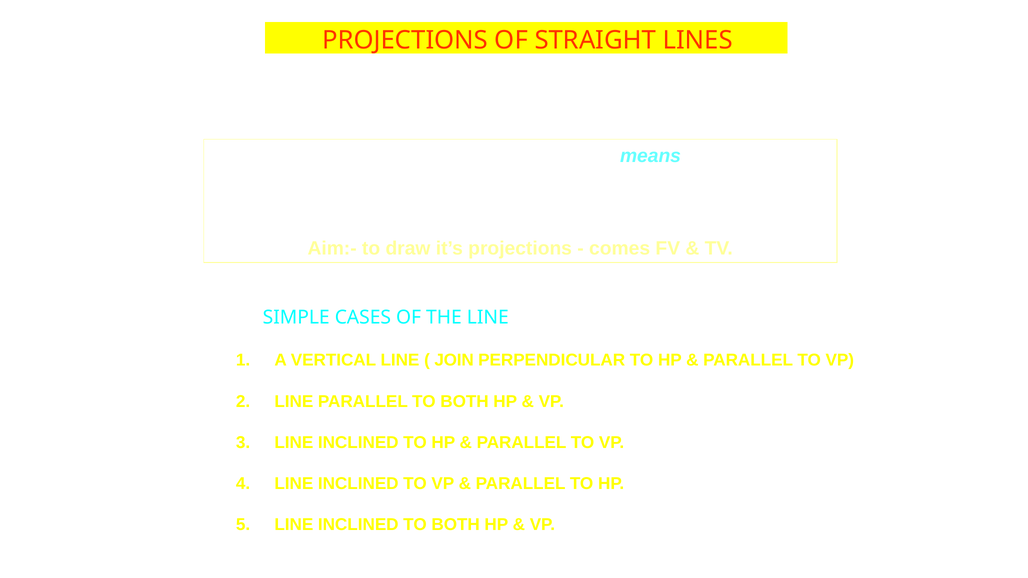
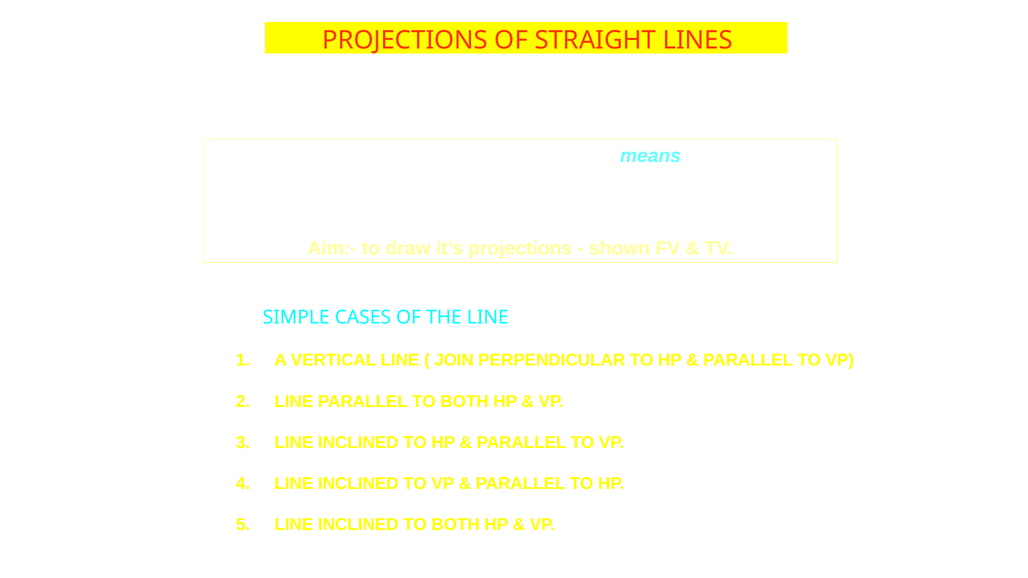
comes: comes -> shown (620, 249)
